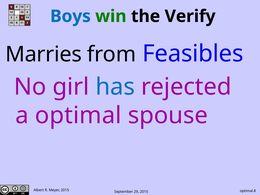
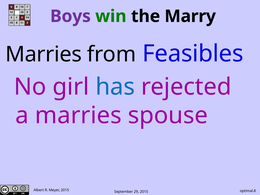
Boys colour: blue -> purple (70, 16)
Verify: Verify -> Marry (190, 16)
a optimal: optimal -> marries (78, 116)
